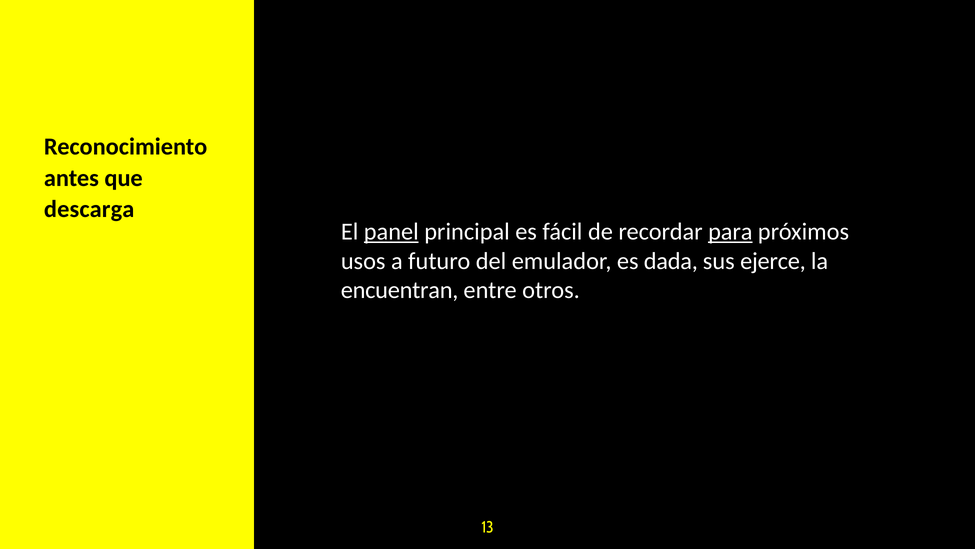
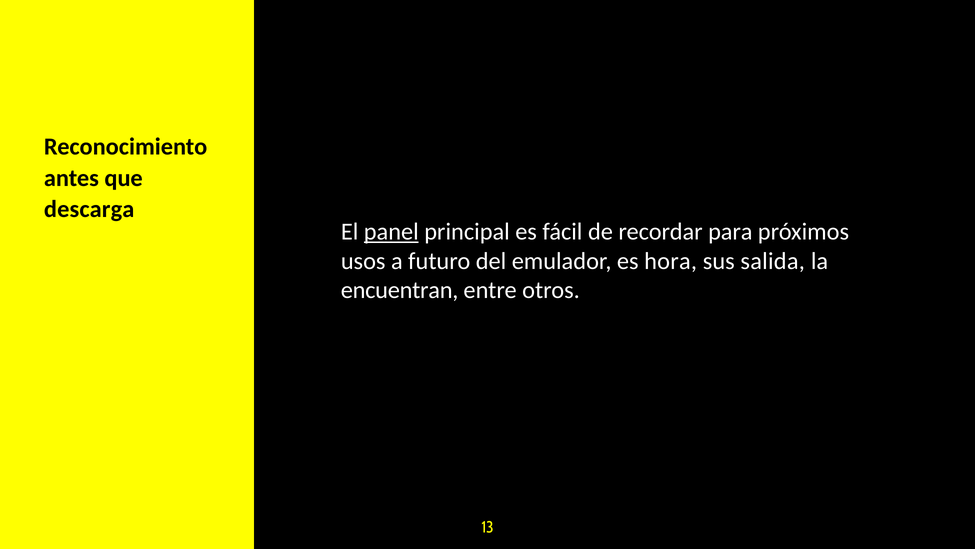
para underline: present -> none (730, 232)
dada: dada -> hora (671, 261)
ejerce: ejerce -> salida (773, 261)
